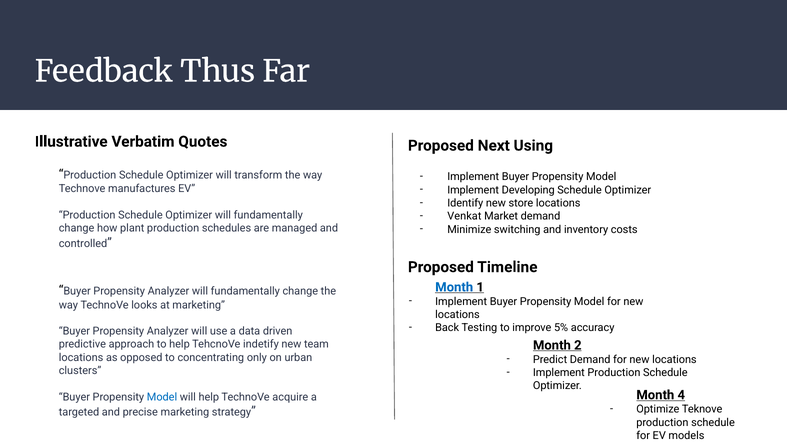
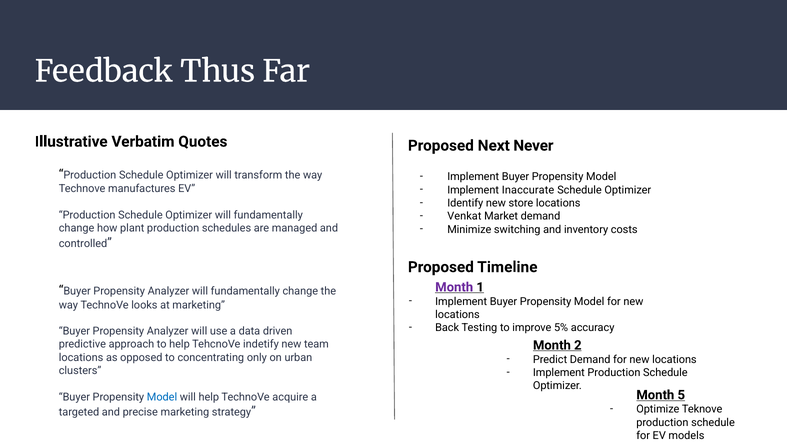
Using: Using -> Never (533, 146)
Developing: Developing -> Inaccurate (528, 190)
Month colour: blue -> purple (454, 287)
4: 4 -> 5 (681, 395)
